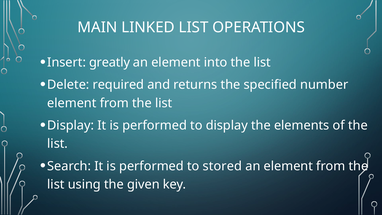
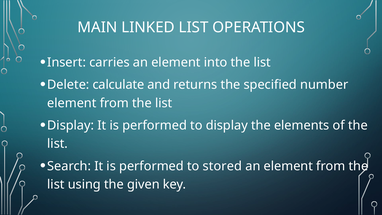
greatly: greatly -> carries (109, 62)
required: required -> calculate (118, 85)
